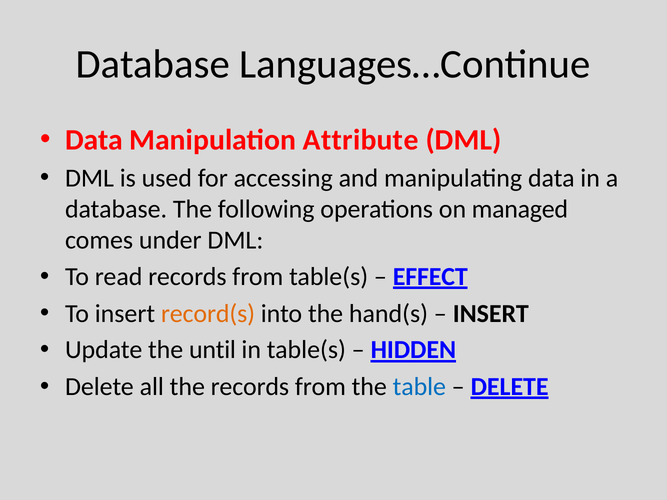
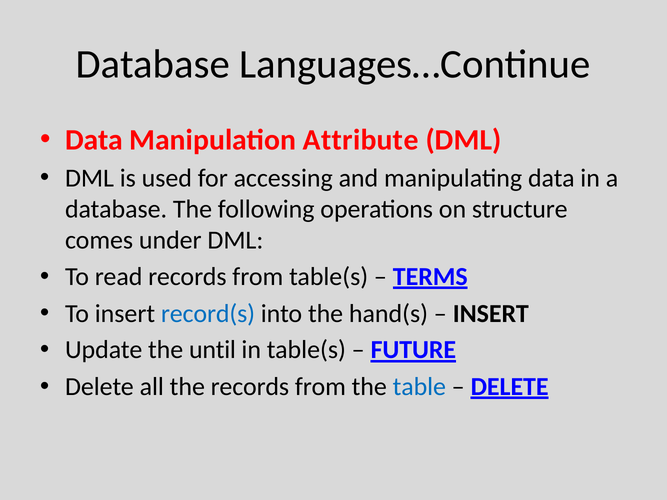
managed: managed -> structure (520, 209)
EFFECT: EFFECT -> TERMS (430, 277)
record(s colour: orange -> blue (208, 314)
HIDDEN: HIDDEN -> FUTURE (413, 350)
